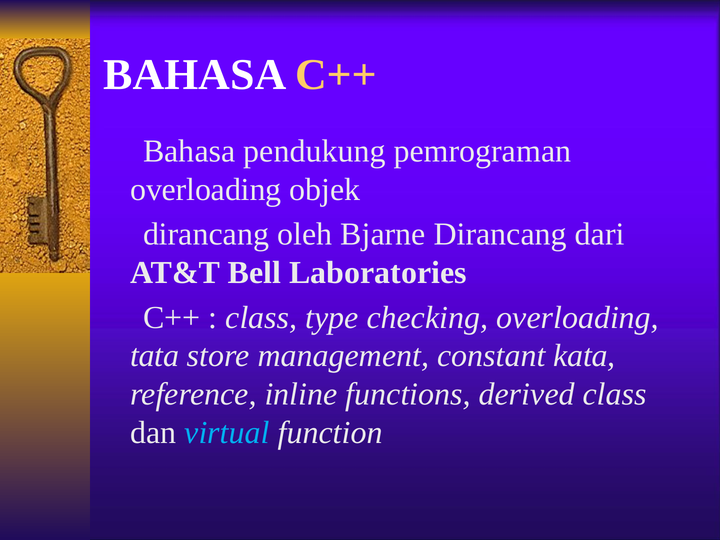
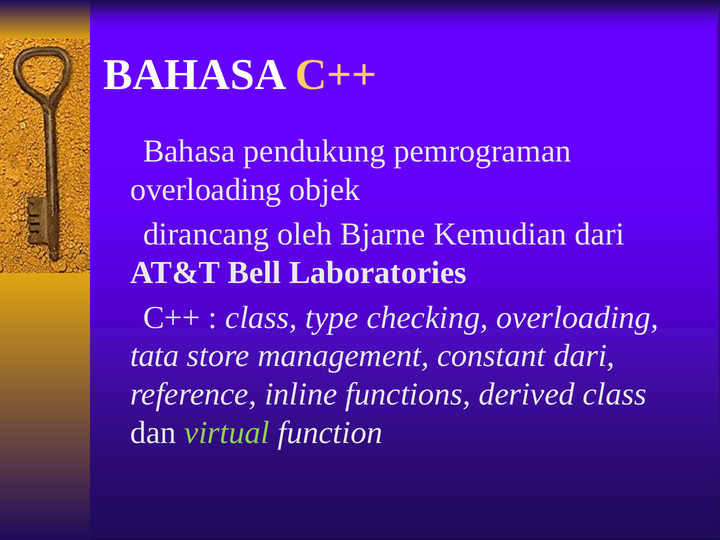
Bjarne Dirancang: Dirancang -> Kemudian (500, 234)
constant kata: kata -> dari (584, 356)
virtual colour: light blue -> light green (227, 433)
